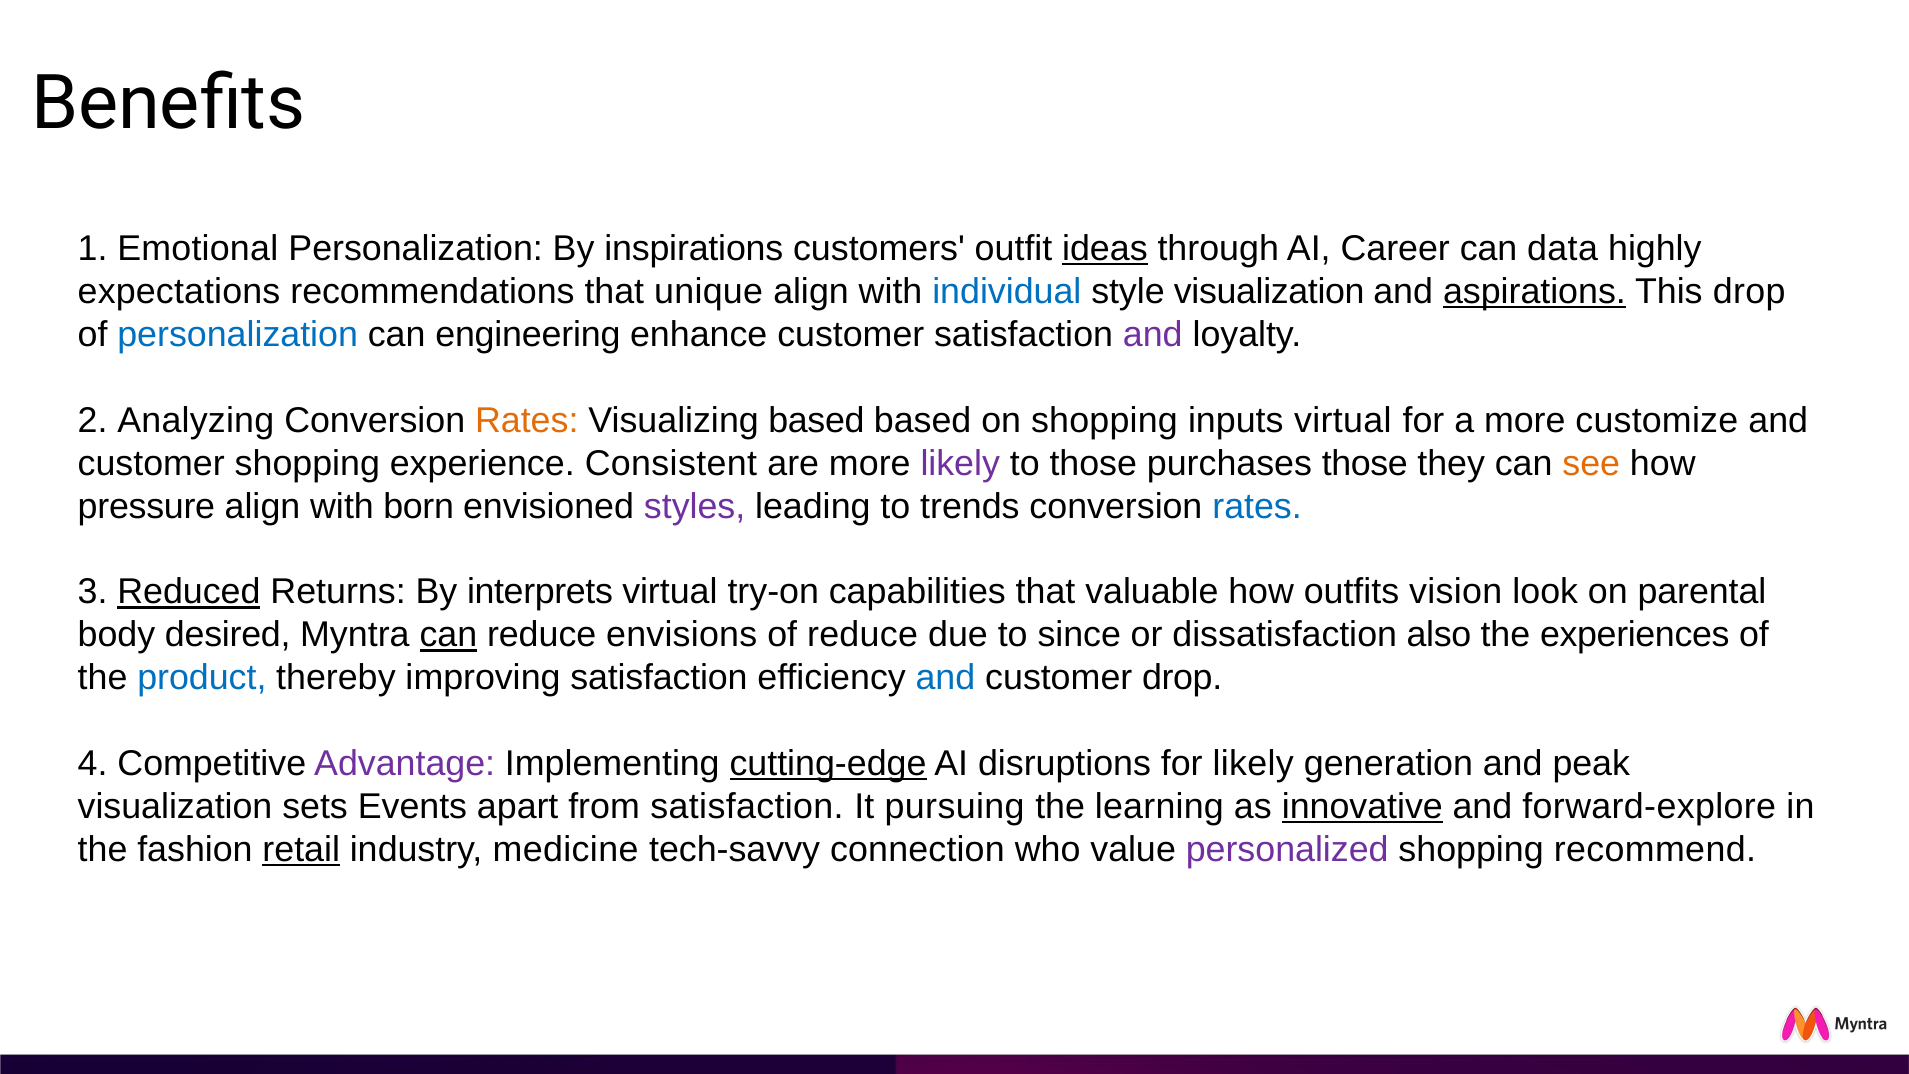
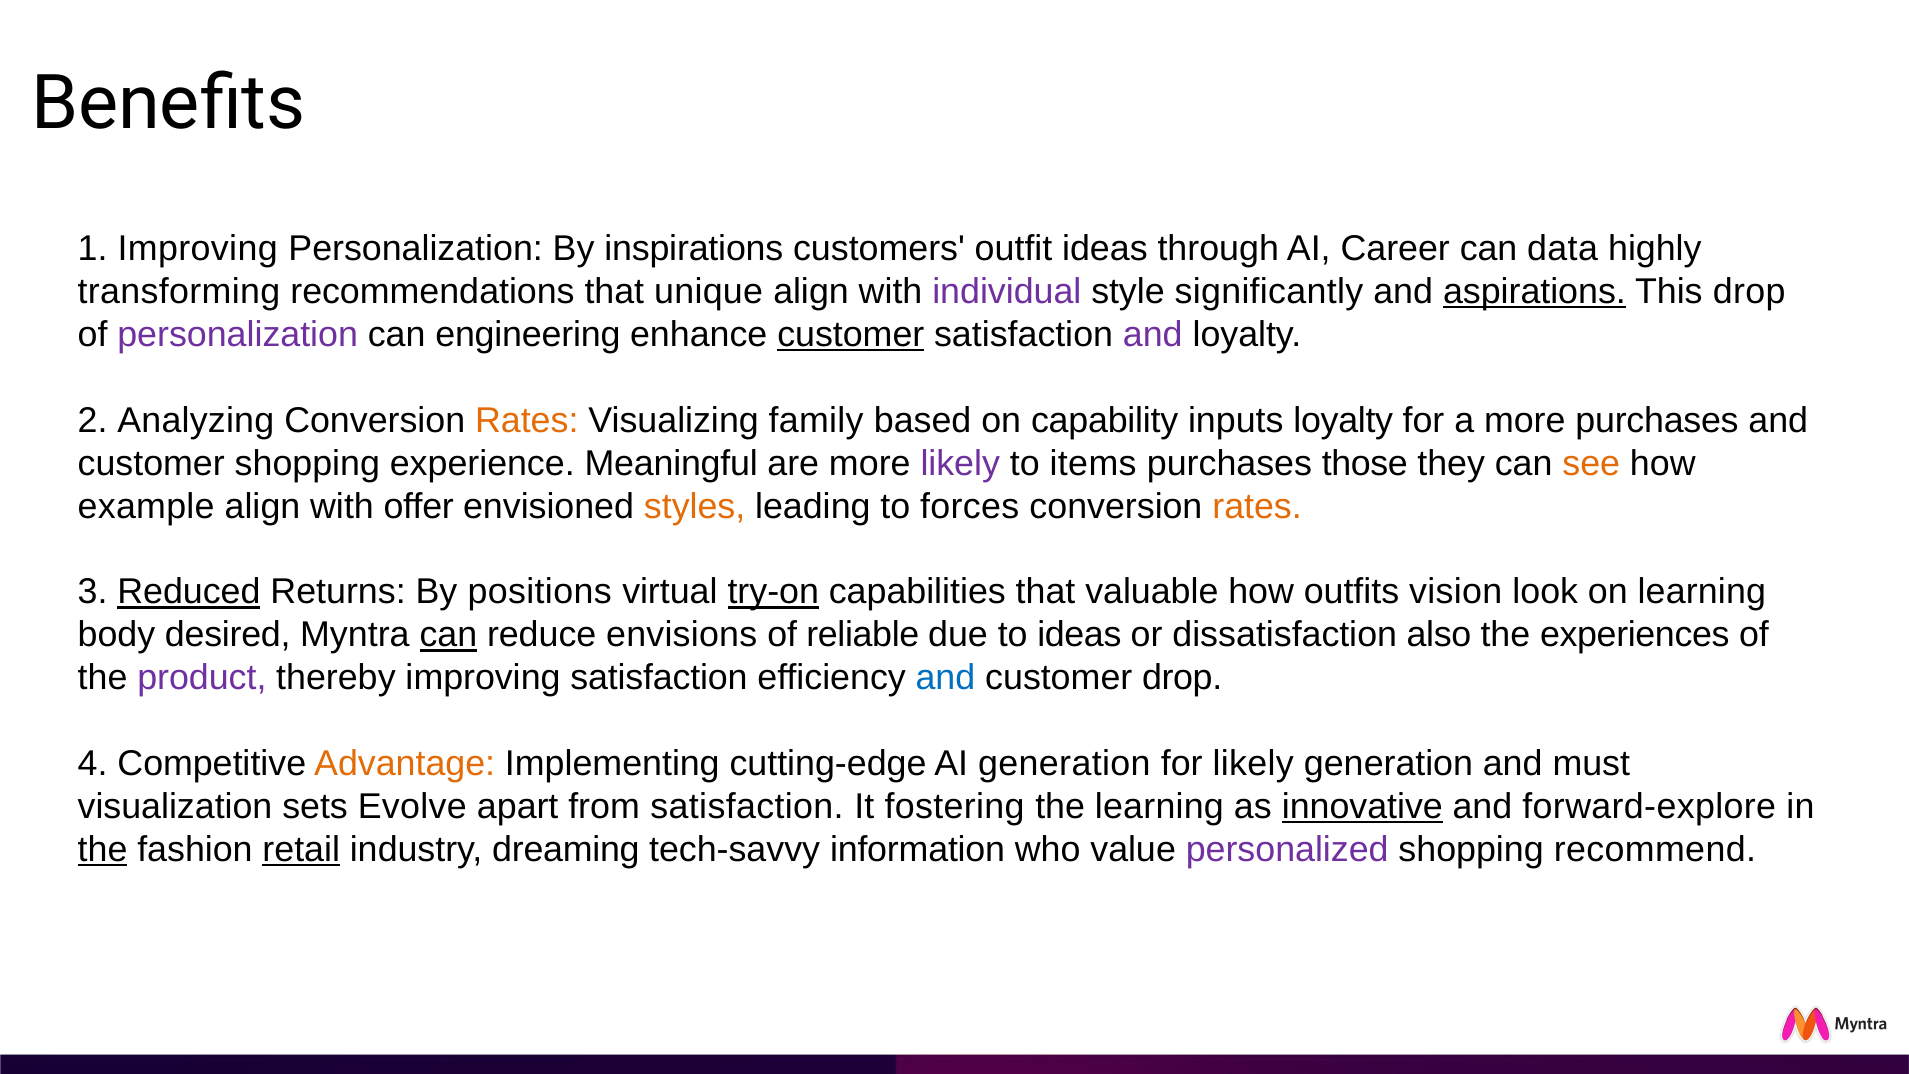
1 Emotional: Emotional -> Improving (198, 248)
ideas underline: present -> none (1105, 248)
expectations: expectations -> transforming (179, 291)
individual colour: blue -> purple (1007, 291)
style visualization: visualization -> significantly (1269, 291)
personalization colour: blue -> purple (238, 334)
customer underline: none -> present (851, 334)
Visualizing based: based -> family (816, 420)
on shopping: shopping -> capability (1105, 420)
inputs virtual: virtual -> loyalty (1343, 420)
more customize: customize -> purchases (1657, 420)
Consistent: Consistent -> Meaningful (671, 463)
to those: those -> items (1093, 463)
pressure: pressure -> example (146, 506)
born: born -> offer (419, 506)
styles colour: purple -> orange (695, 506)
trends: trends -> forces (970, 506)
rates colour: blue -> orange (1257, 506)
interprets: interprets -> positions (540, 592)
try-on underline: none -> present (773, 592)
on parental: parental -> learning (1702, 592)
of reduce: reduce -> reliable (863, 635)
to since: since -> ideas (1079, 635)
product colour: blue -> purple (202, 678)
Advantage colour: purple -> orange (405, 764)
cutting-edge underline: present -> none (828, 764)
AI disruptions: disruptions -> generation (1064, 764)
peak: peak -> must (1591, 764)
Events: Events -> Evolve (412, 807)
pursuing: pursuing -> fostering (955, 807)
the underline: none -> present (103, 850)
medicine: medicine -> dreaming (566, 850)
connection: connection -> information (918, 850)
